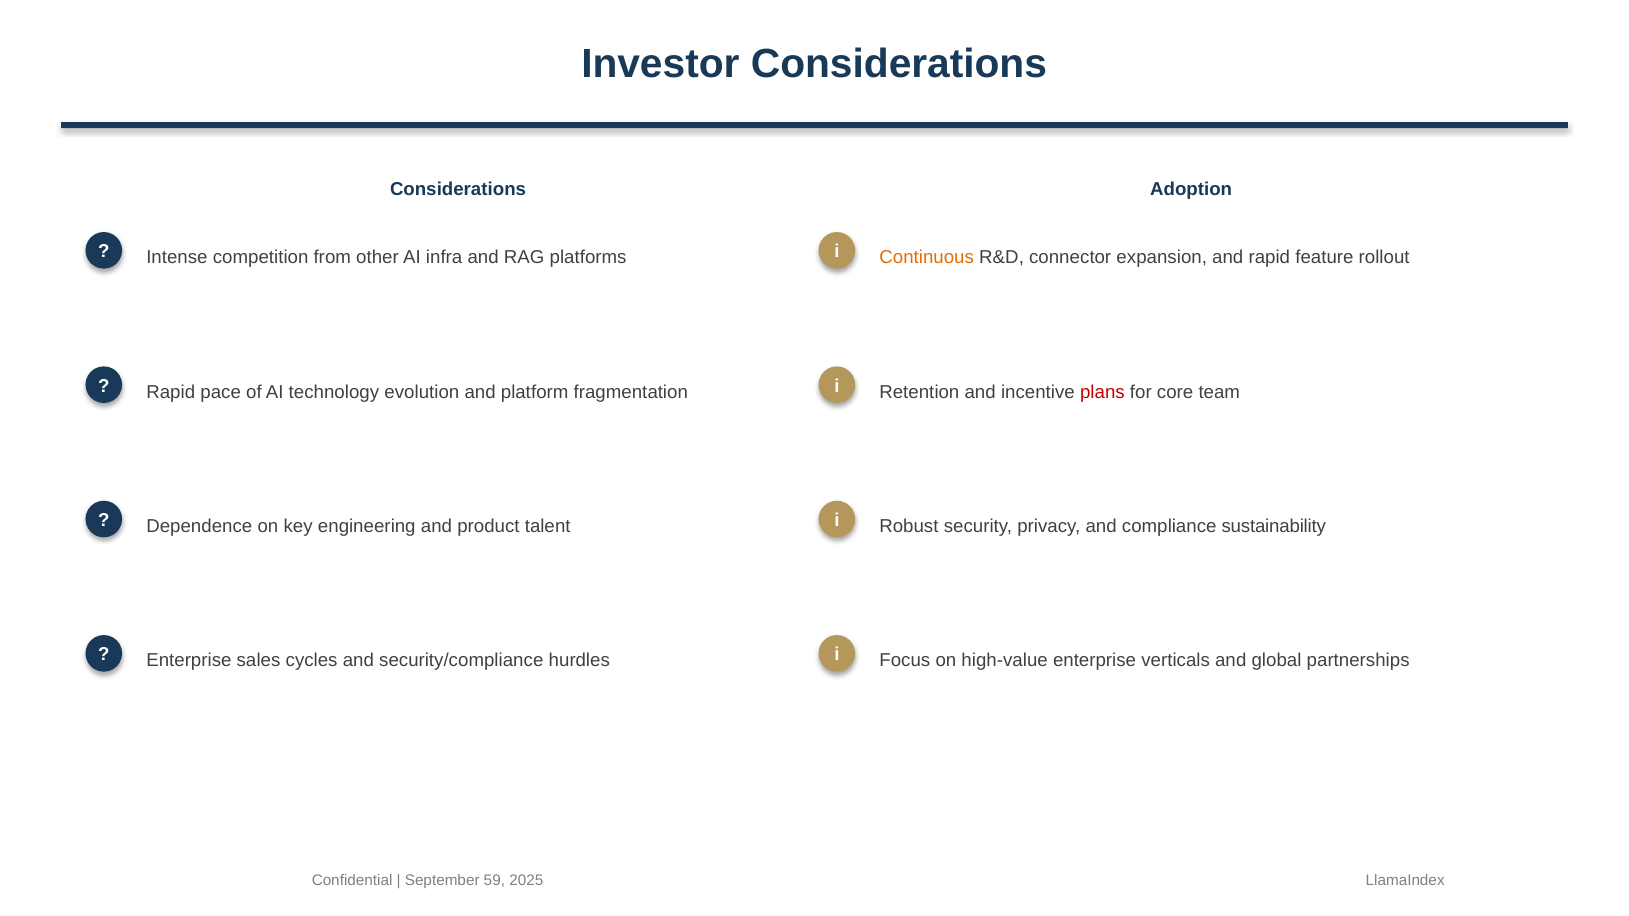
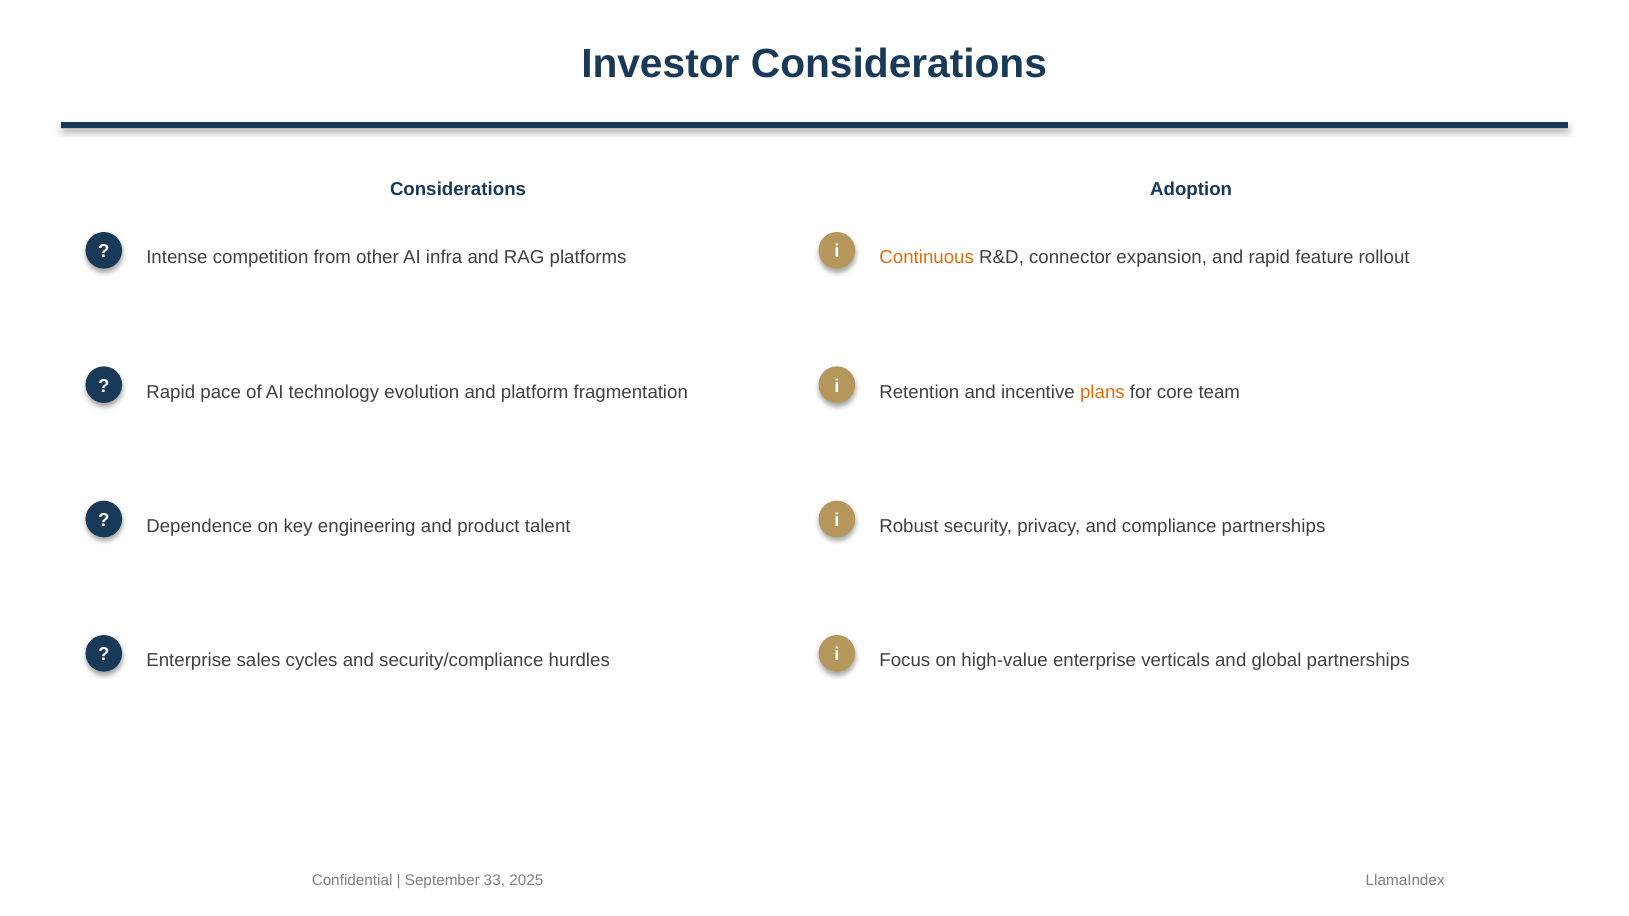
plans colour: red -> orange (1102, 392)
compliance sustainability: sustainability -> partnerships (1274, 527)
59: 59 -> 33 (494, 881)
